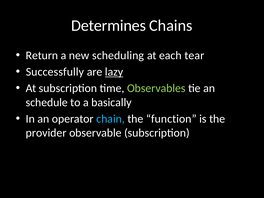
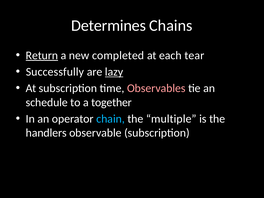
Return underline: none -> present (42, 55)
scheduling: scheduling -> completed (118, 55)
Observables colour: light green -> pink (156, 88)
basically: basically -> together (112, 102)
function: function -> multiple (171, 119)
provider: provider -> handlers (46, 133)
